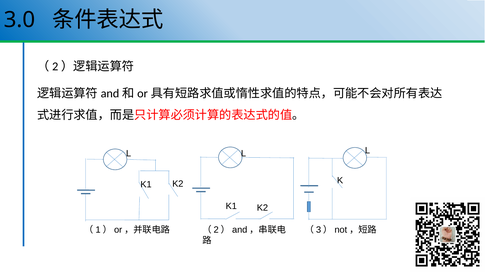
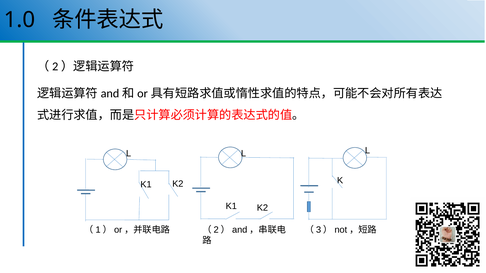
3.0: 3.0 -> 1.0 (19, 20)
